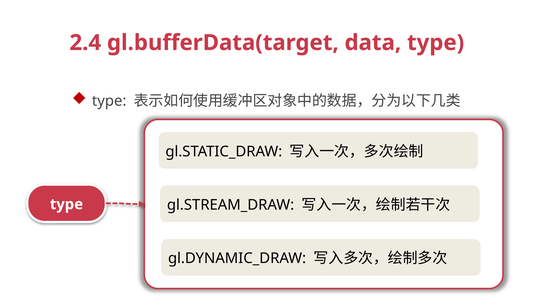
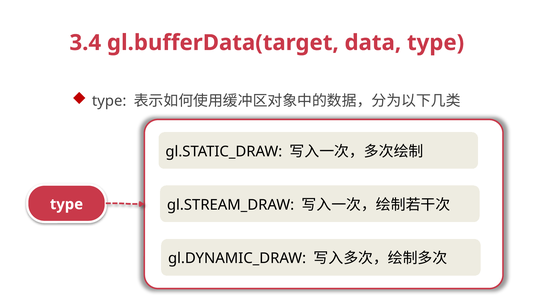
2.4: 2.4 -> 3.4 (85, 43)
